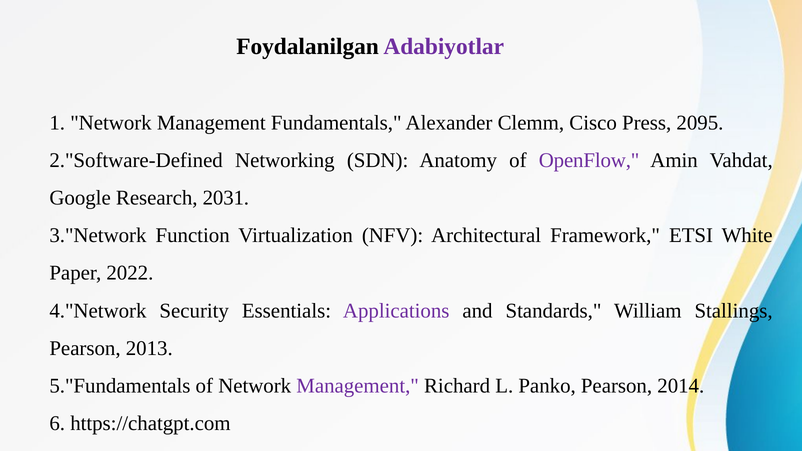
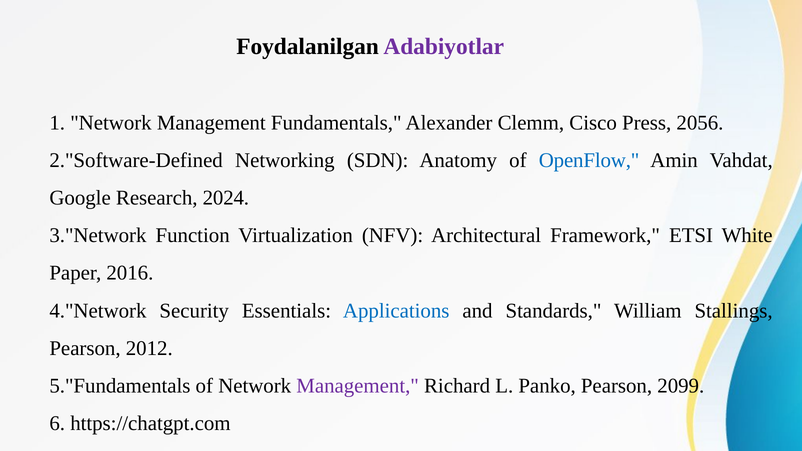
2095: 2095 -> 2056 (700, 123)
OpenFlow colour: purple -> blue (589, 160)
2031: 2031 -> 2024 (226, 198)
2022: 2022 -> 2016 (130, 273)
Applications colour: purple -> blue (396, 311)
2013: 2013 -> 2012 (149, 348)
2014: 2014 -> 2099 (681, 386)
